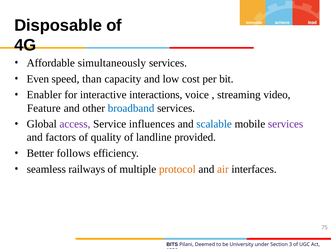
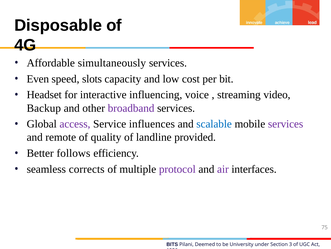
than: than -> slots (92, 79)
Enabler: Enabler -> Headset (44, 95)
interactions: interactions -> influencing (156, 95)
Feature: Feature -> Backup (44, 108)
broadband colour: blue -> purple (131, 108)
factors: factors -> remote (61, 137)
railways: railways -> corrects (87, 169)
protocol colour: orange -> purple (177, 169)
air colour: orange -> purple (223, 169)
